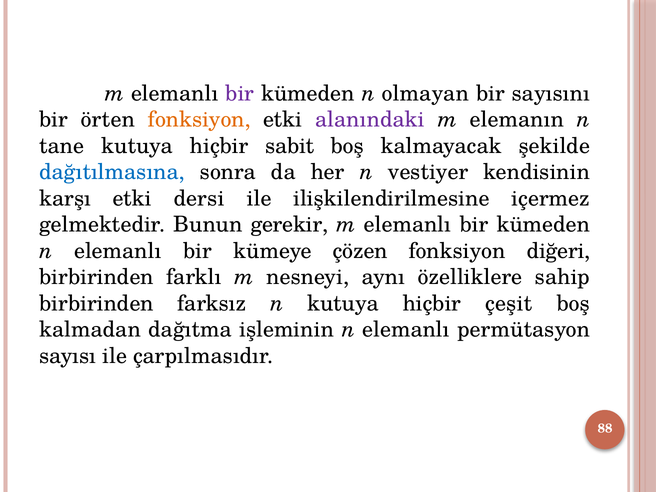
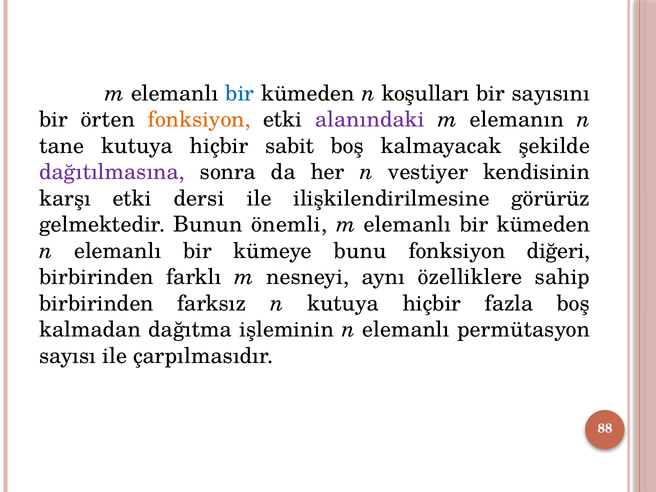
bir colour: purple -> blue (240, 93)
olmayan: olmayan -> koşulları (426, 93)
dağıtılmasına colour: blue -> purple (112, 172)
içermez: içermez -> görürüz (551, 198)
gerekir: gerekir -> önemli (289, 225)
çözen: çözen -> bunu (360, 251)
çeşit: çeşit -> fazla (509, 303)
